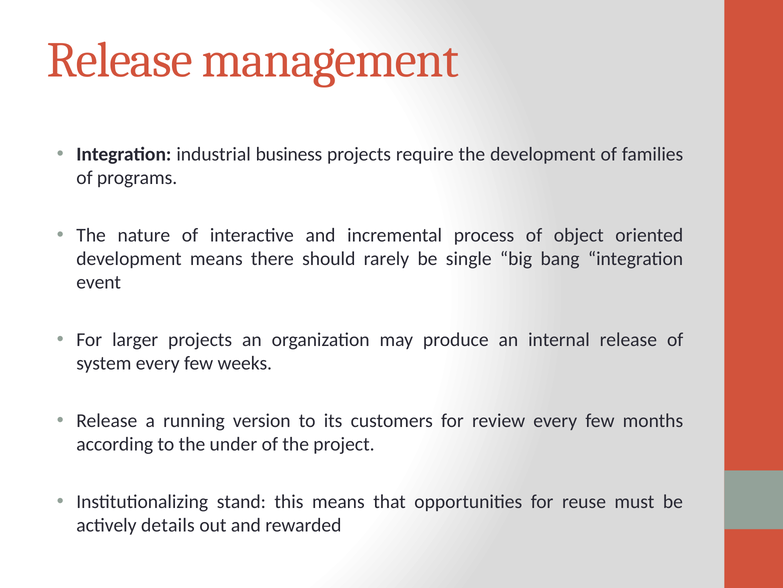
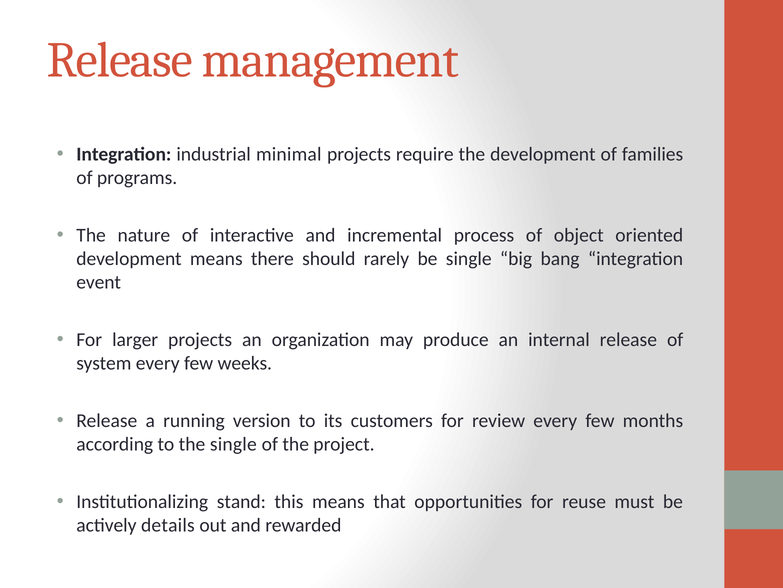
business: business -> minimal (289, 154)
the under: under -> single (233, 444)
